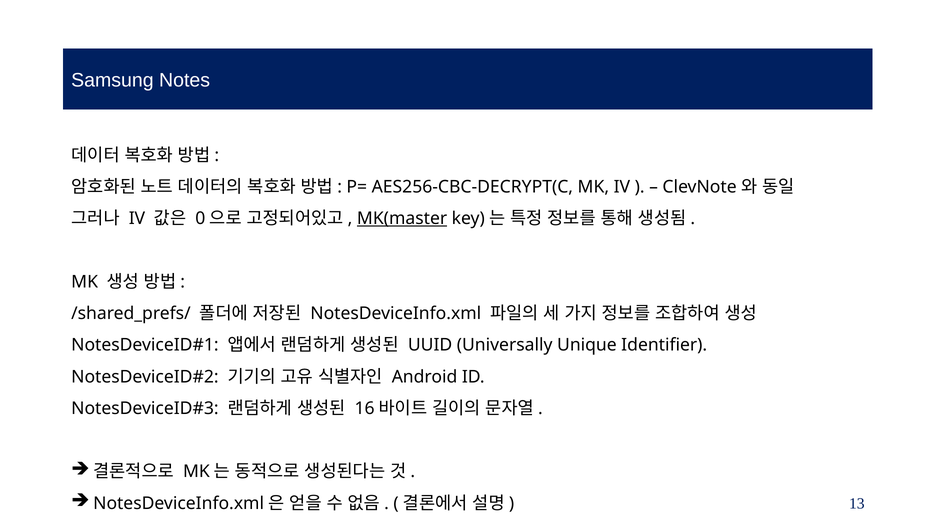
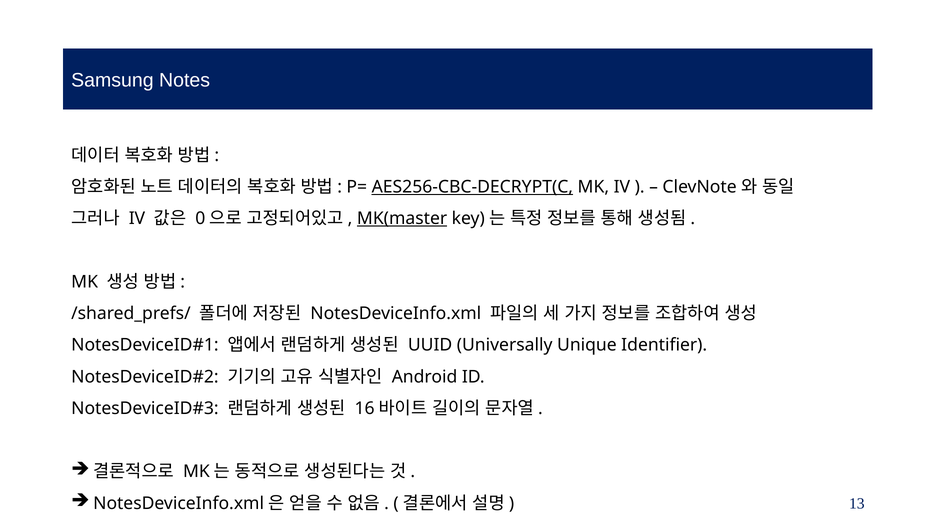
AES256-CBC-DECRYPT(C underline: none -> present (472, 187)
